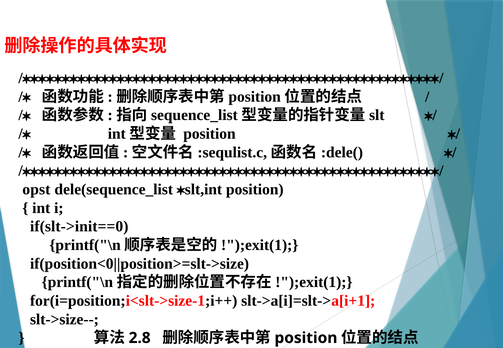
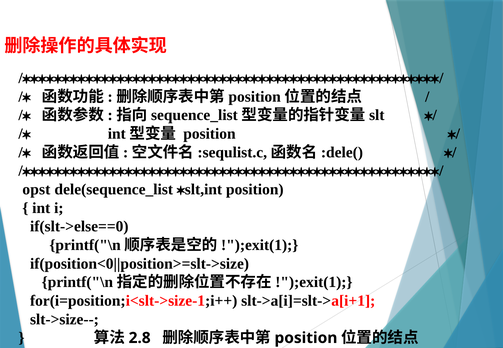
if(slt->init==0: if(slt->init==0 -> if(slt->else==0 (79, 227)
